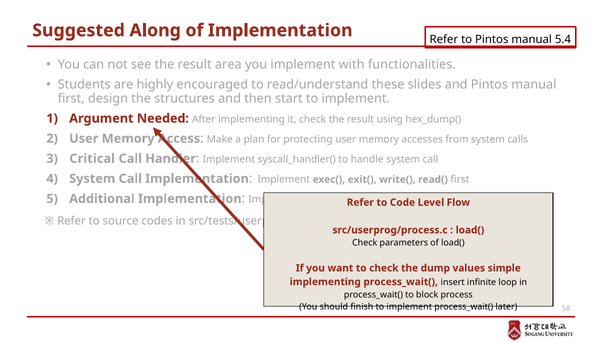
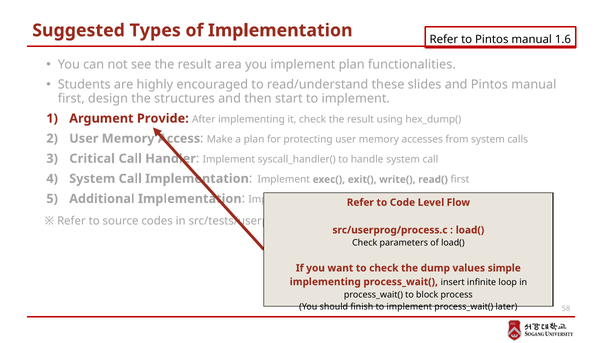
Along: Along -> Types (155, 30)
5.4: 5.4 -> 1.6 (563, 39)
implement with: with -> plan (352, 64)
Needed: Needed -> Provide (163, 118)
